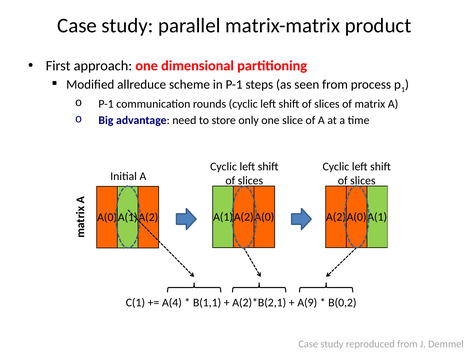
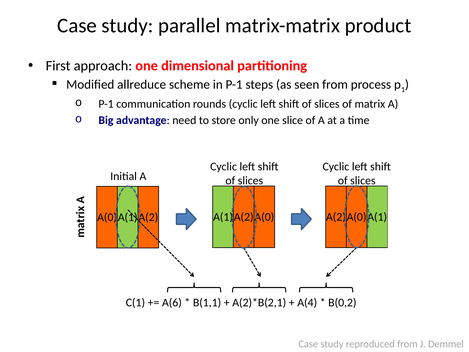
A(4: A(4 -> A(6 (172, 302)
A(9: A(9 -> A(4 (307, 302)
